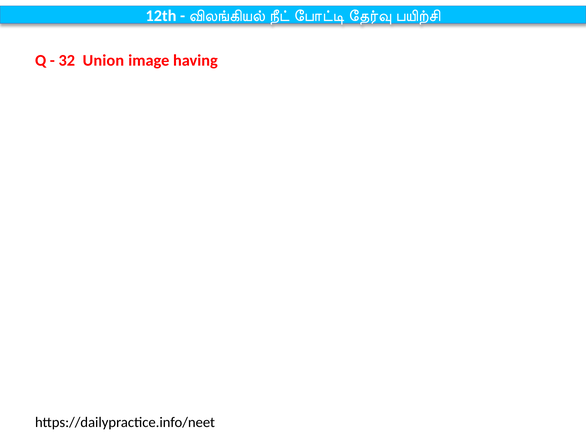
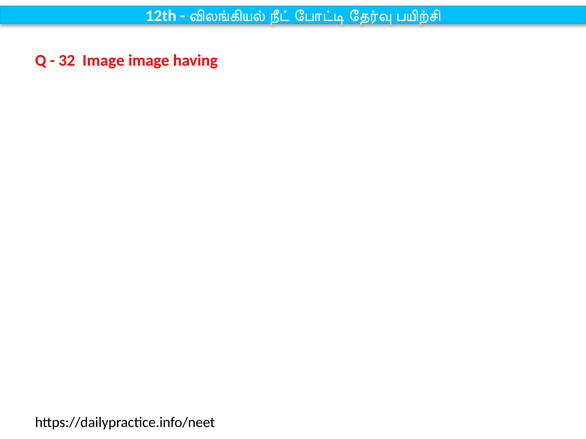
32 Union: Union -> Image (103, 61)
